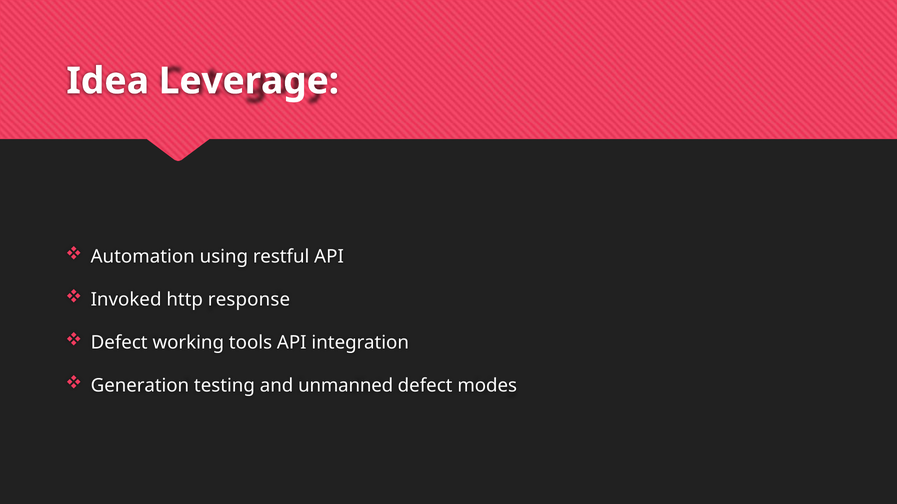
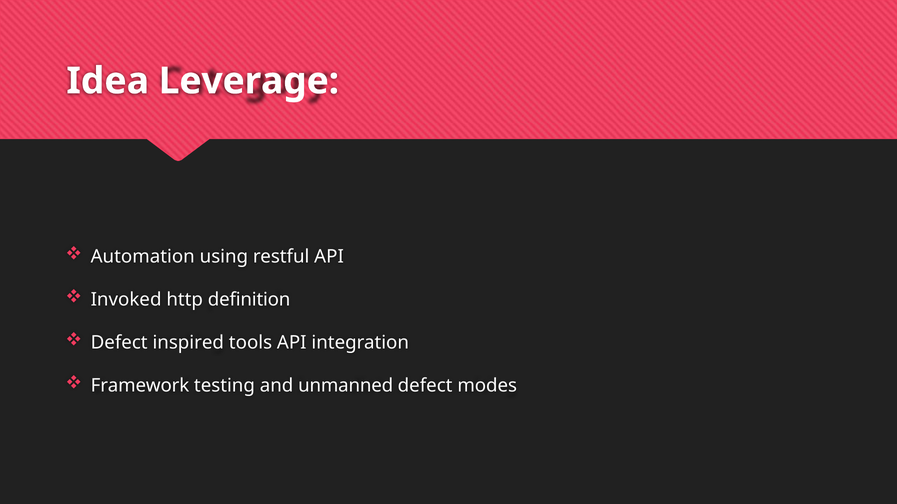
response: response -> definition (249, 300)
working: working -> inspired (188, 343)
Generation: Generation -> Framework (140, 386)
